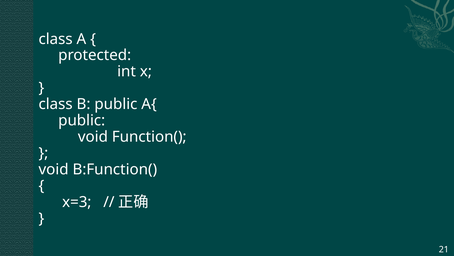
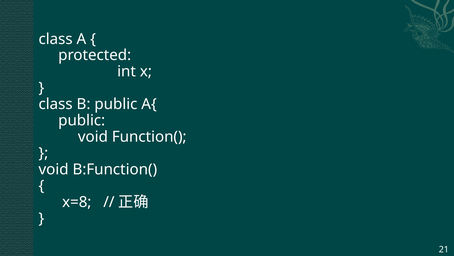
x=3: x=3 -> x=8 (77, 202)
